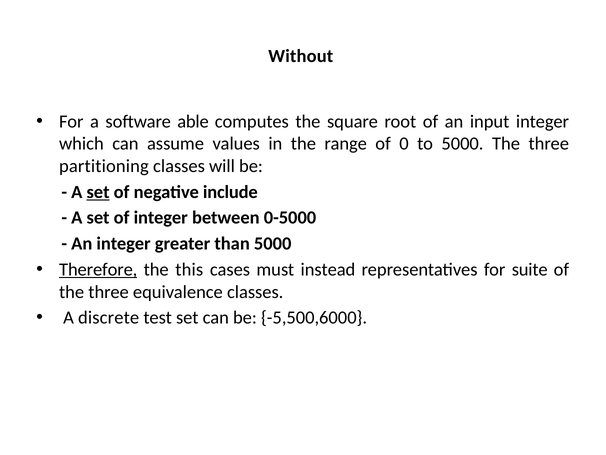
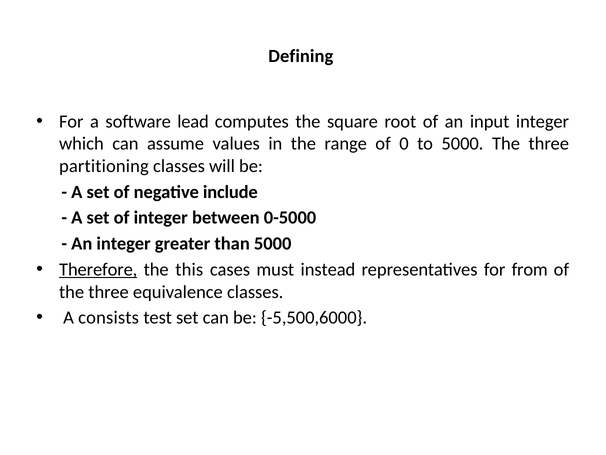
Without: Without -> Defining (301, 56)
able: able -> lead (193, 121)
set underline: present -> none (98, 192)
suite: suite -> from (530, 269)
discrete: discrete -> consists (109, 317)
